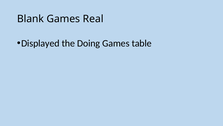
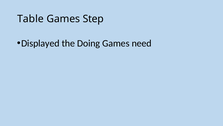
Blank: Blank -> Table (30, 19)
Real: Real -> Step (93, 19)
table: table -> need (142, 43)
